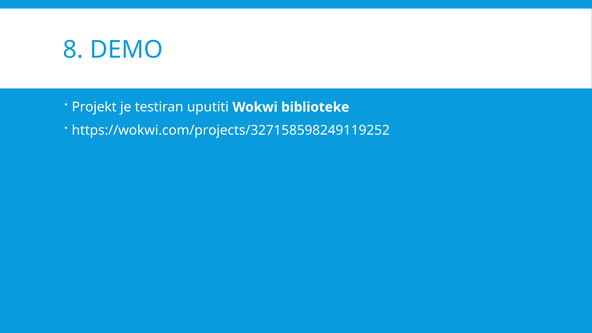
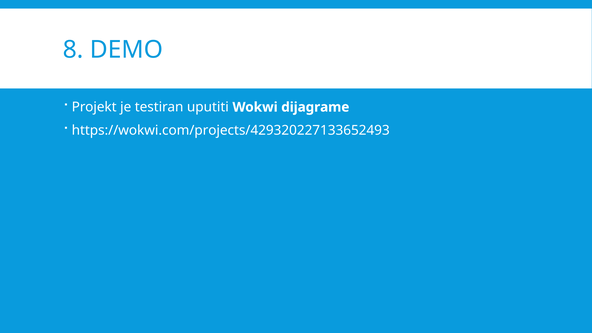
biblioteke: biblioteke -> dijagrame (315, 107)
https://wokwi.com/projects/327158598249119252: https://wokwi.com/projects/327158598249119252 -> https://wokwi.com/projects/429320227133652493 (231, 130)
